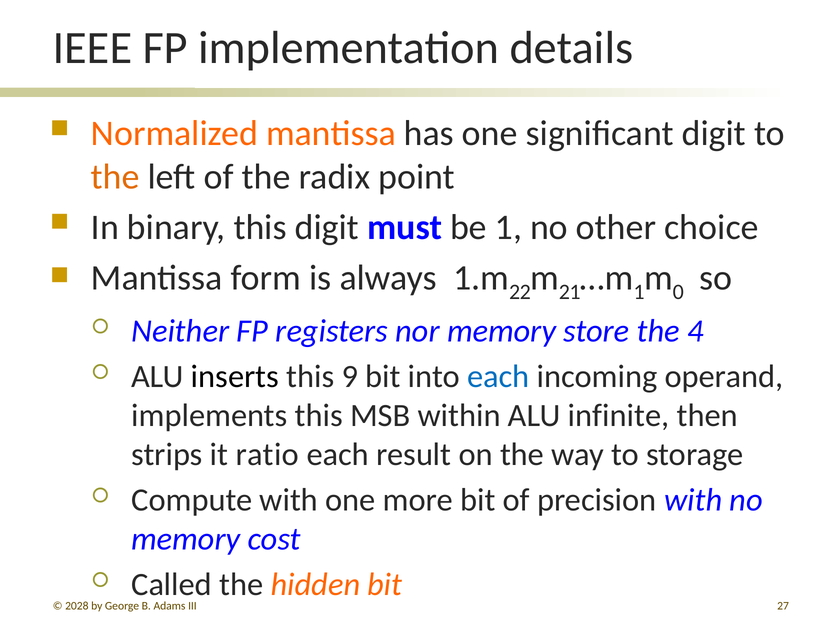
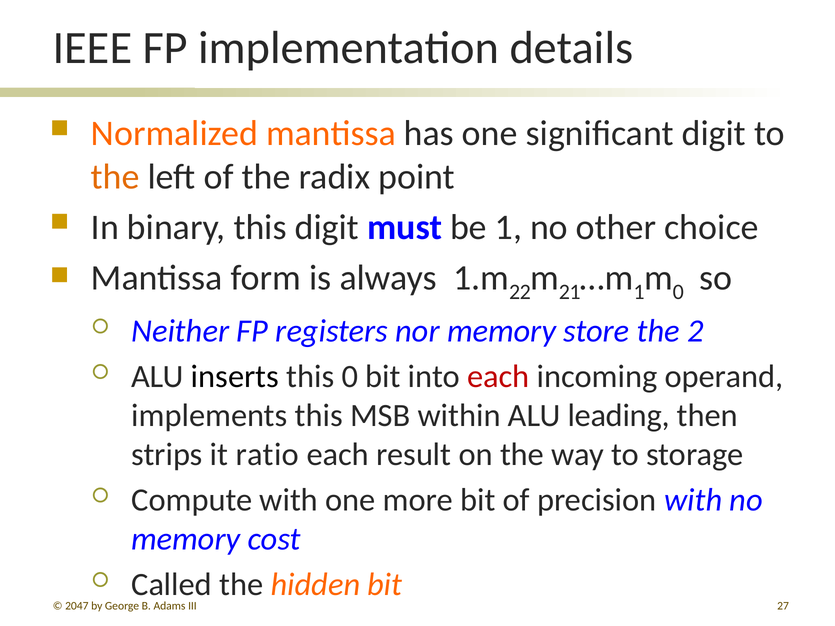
4: 4 -> 2 (695, 331)
this 9: 9 -> 0 (350, 377)
each colour: blue -> red (498, 377)
infinite: infinite -> leading (619, 416)
2028: 2028 -> 2047 (77, 606)
